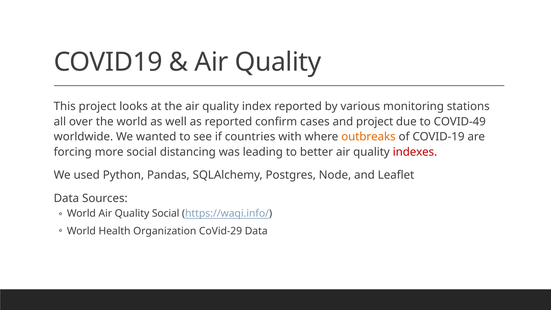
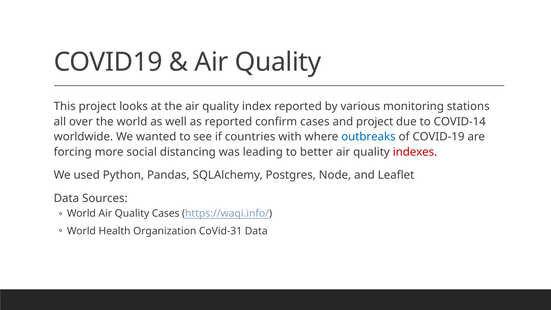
COVID-49: COVID-49 -> COVID-14 (460, 122)
outbreaks colour: orange -> blue (368, 137)
Quality Social: Social -> Cases (166, 214)
CoVid-29: CoVid-29 -> CoVid-31 (221, 231)
